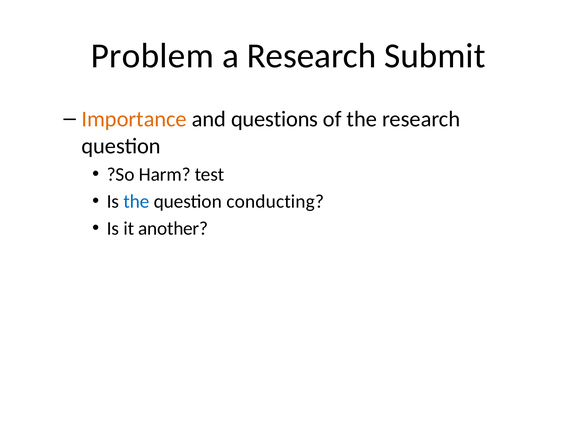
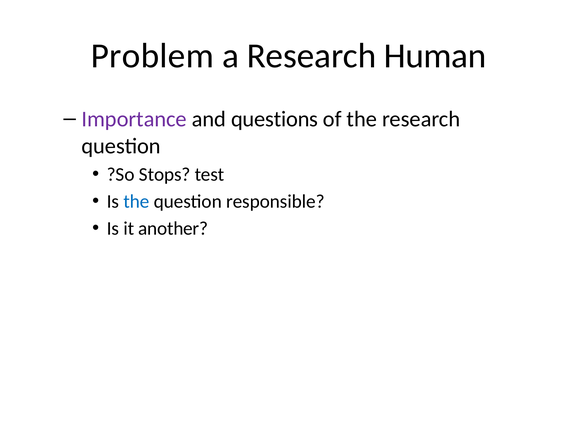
Submit: Submit -> Human (435, 56)
Importance colour: orange -> purple (134, 119)
Harm: Harm -> Stops (165, 174)
conducting: conducting -> responsible (275, 201)
